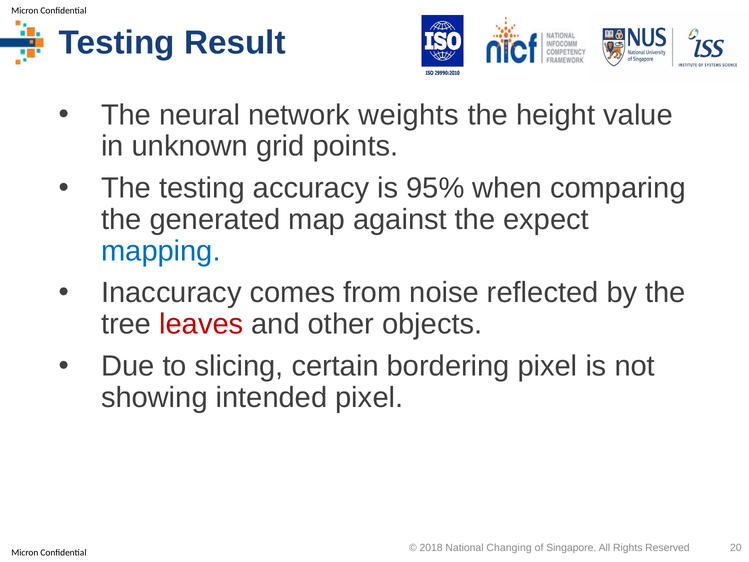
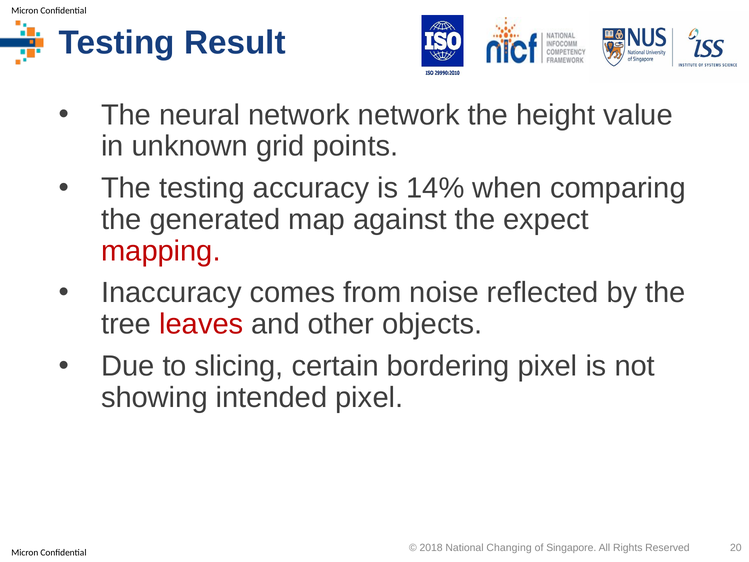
network weights: weights -> network (409, 115)
95%: 95% -> 14% (435, 188)
mapping colour: blue -> red (161, 251)
